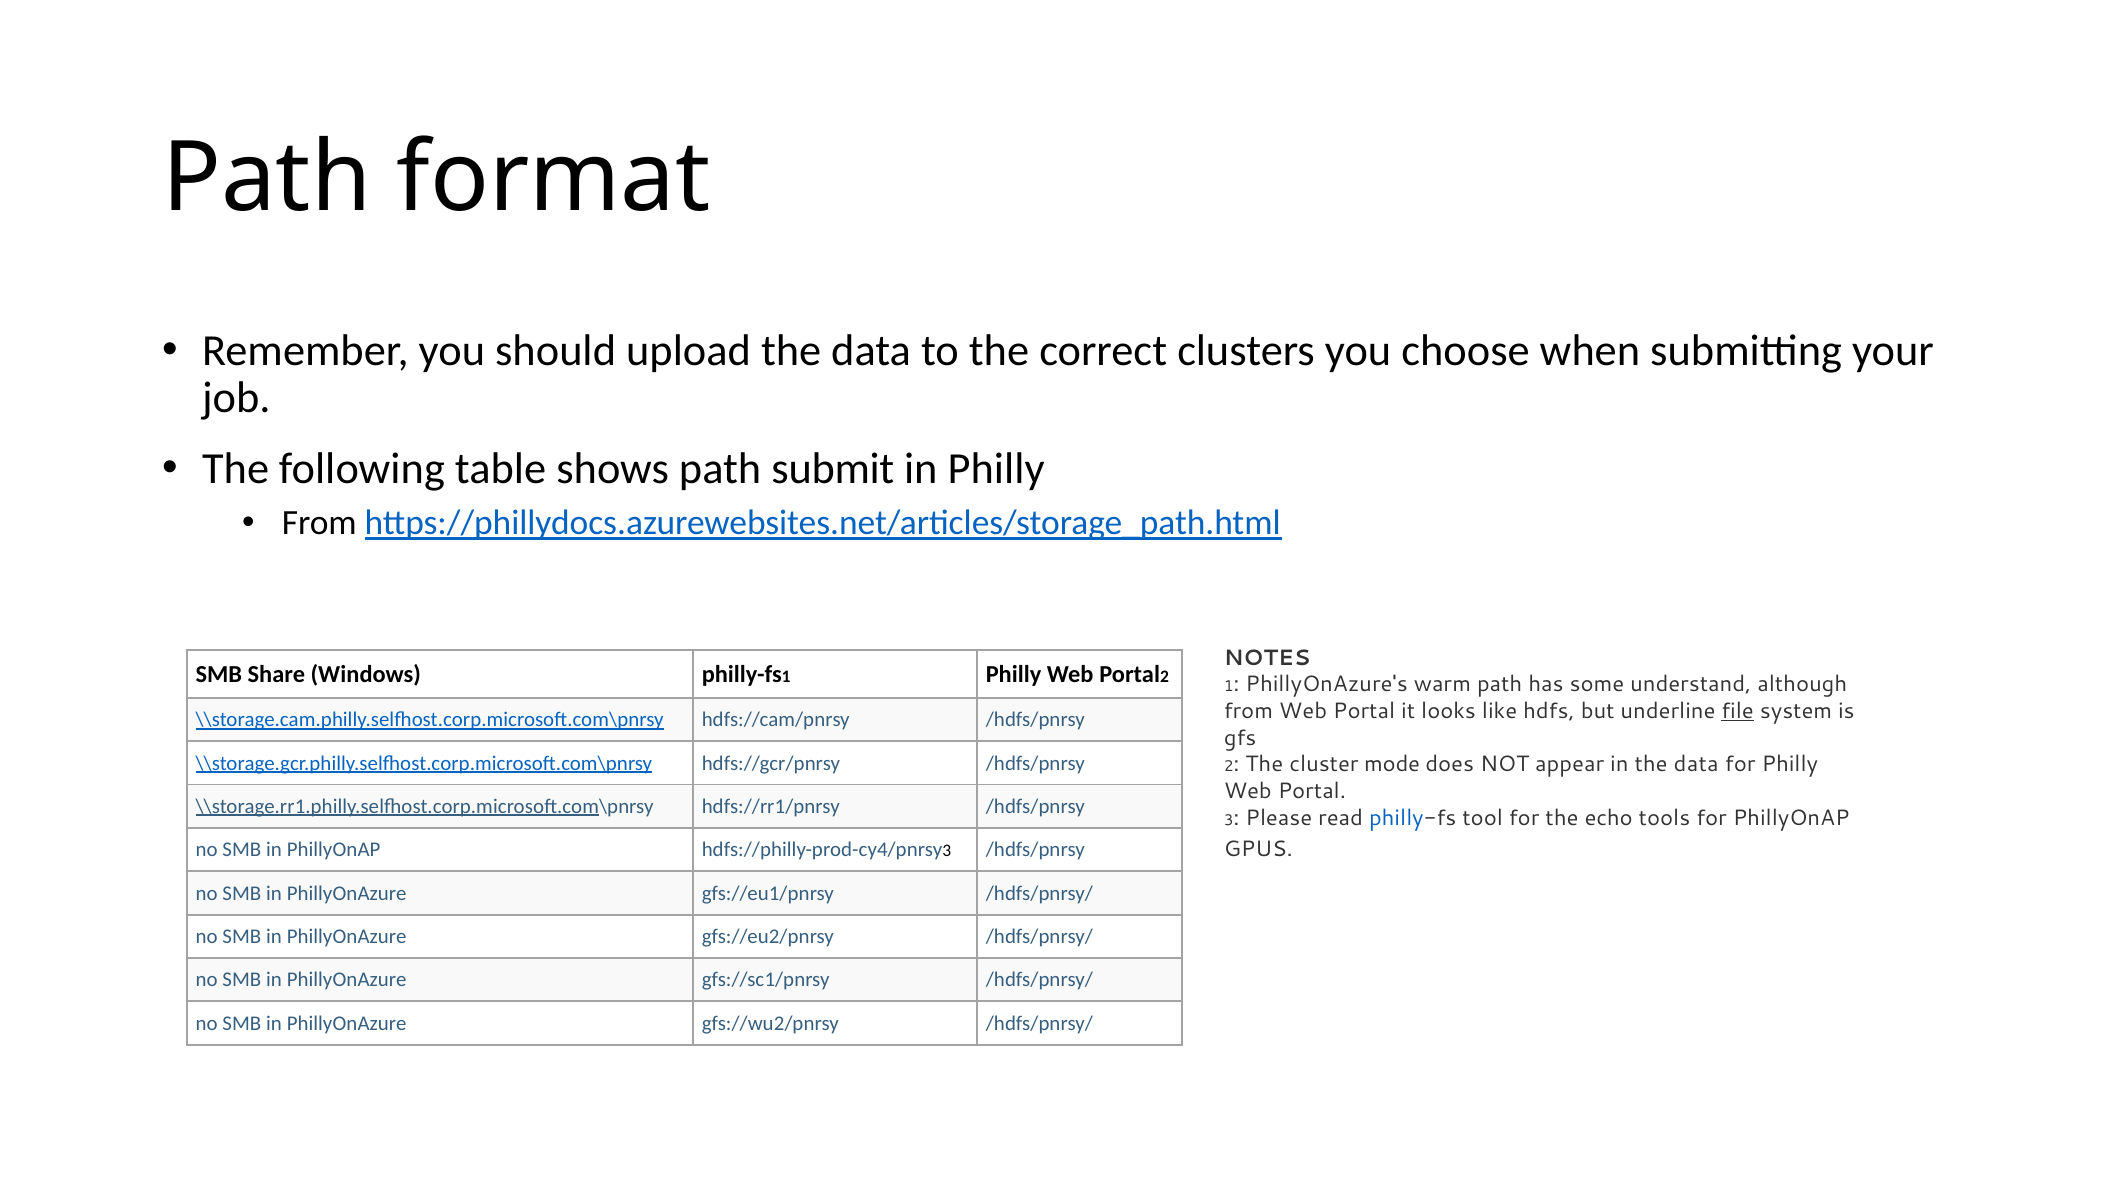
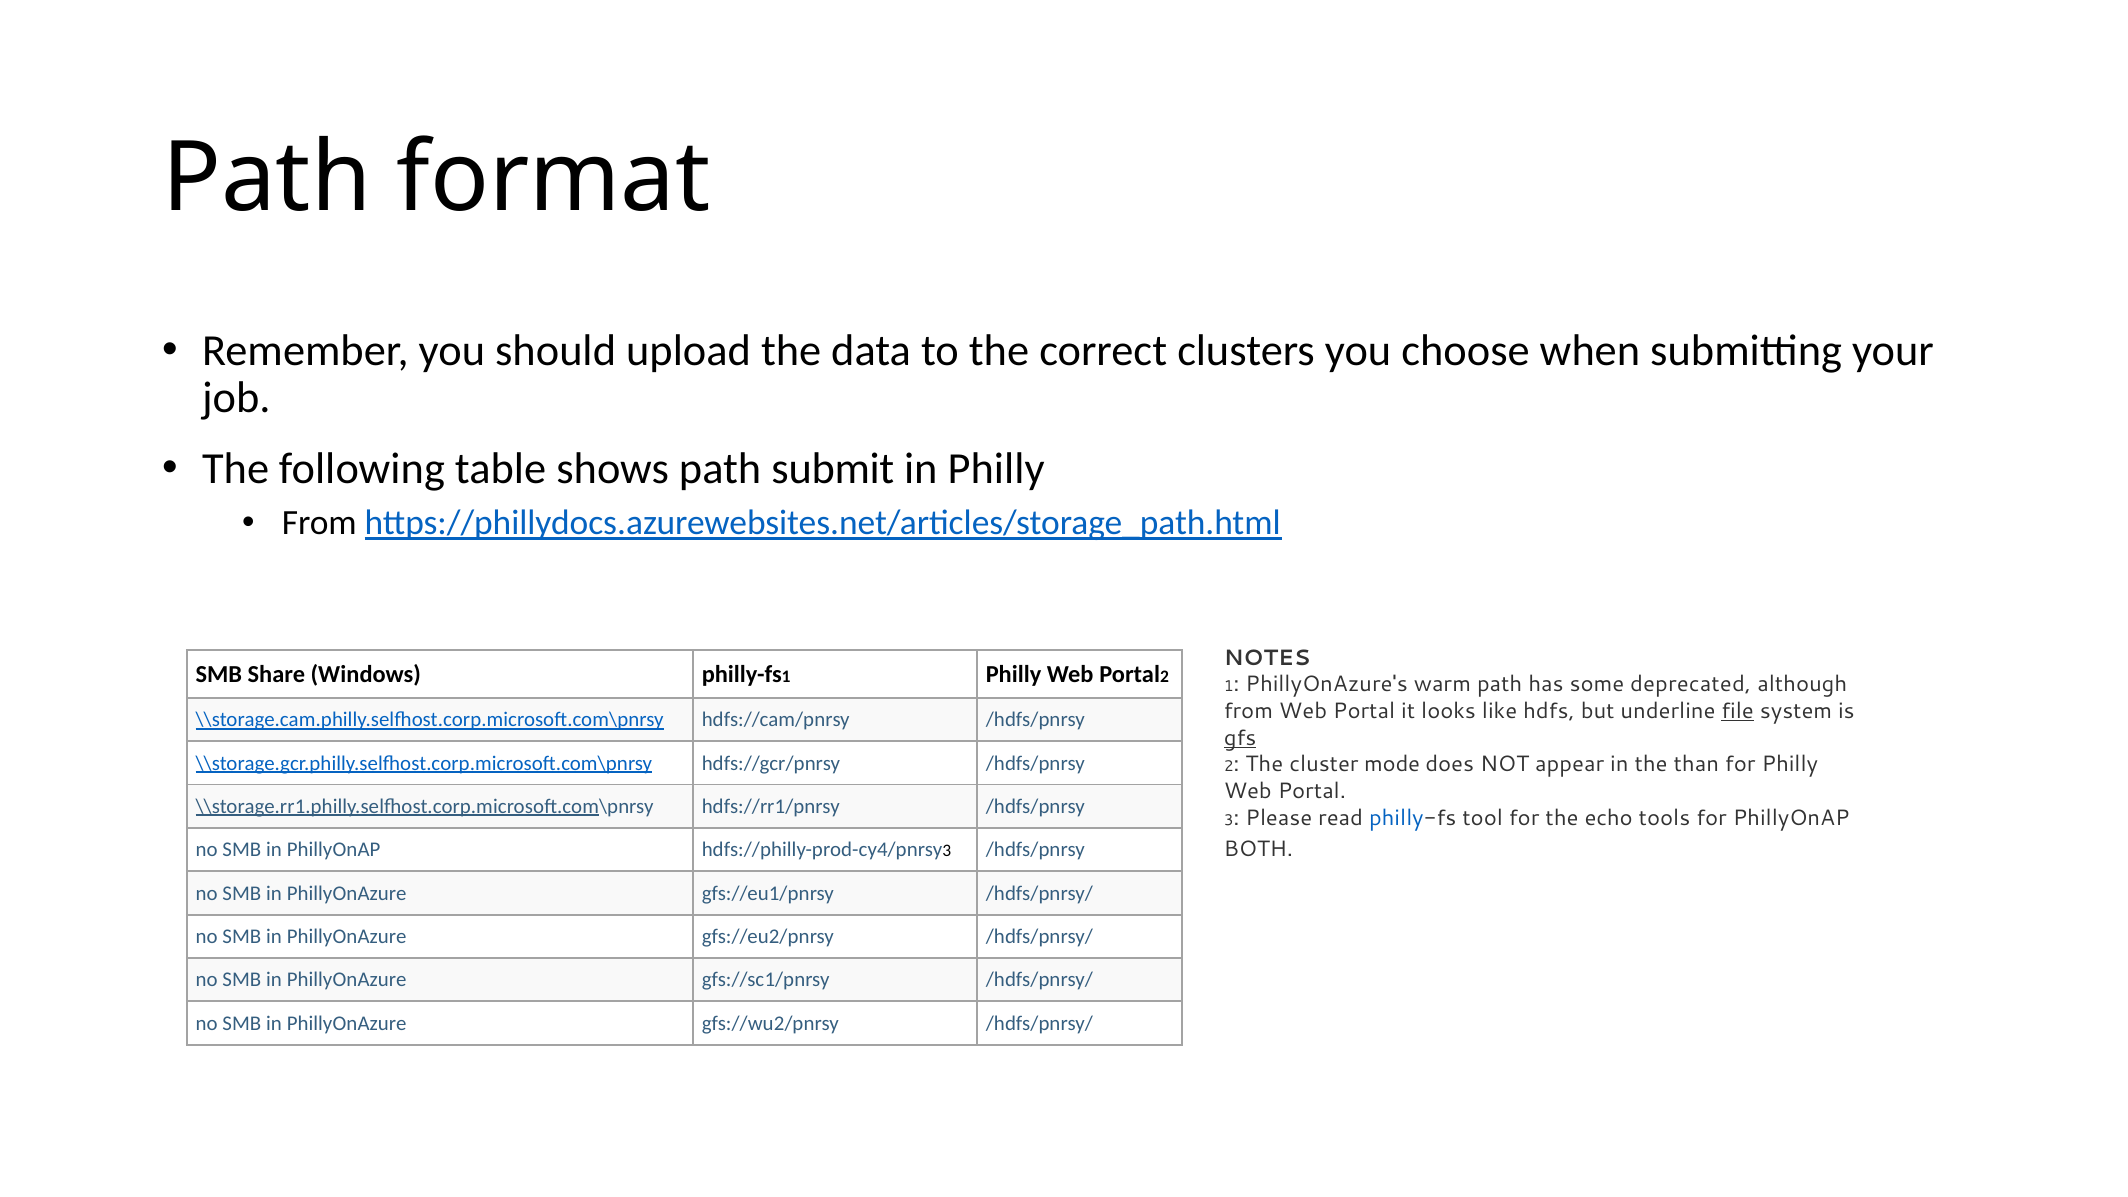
understand: understand -> deprecated (1691, 685)
gfs underline: none -> present (1240, 738)
in the data: data -> than (1696, 764)
GPUS: GPUS -> BOTH (1258, 849)
